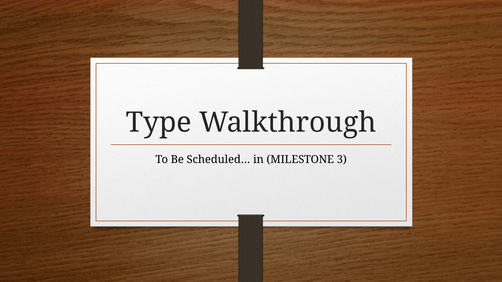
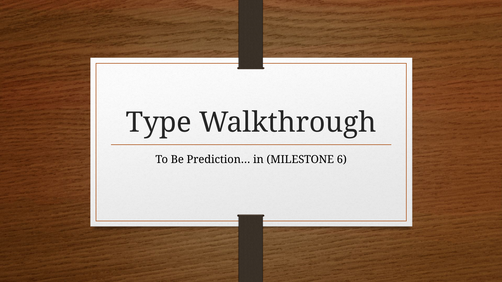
Scheduled…: Scheduled… -> Prediction… (218, 160)
3: 3 -> 6 (342, 160)
